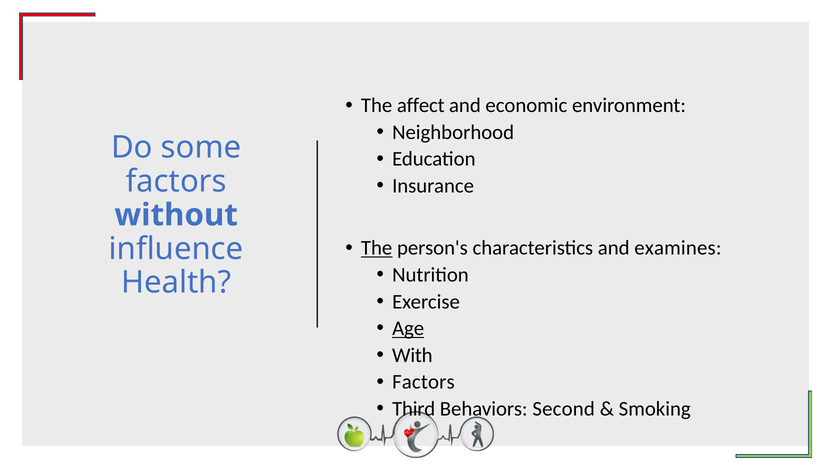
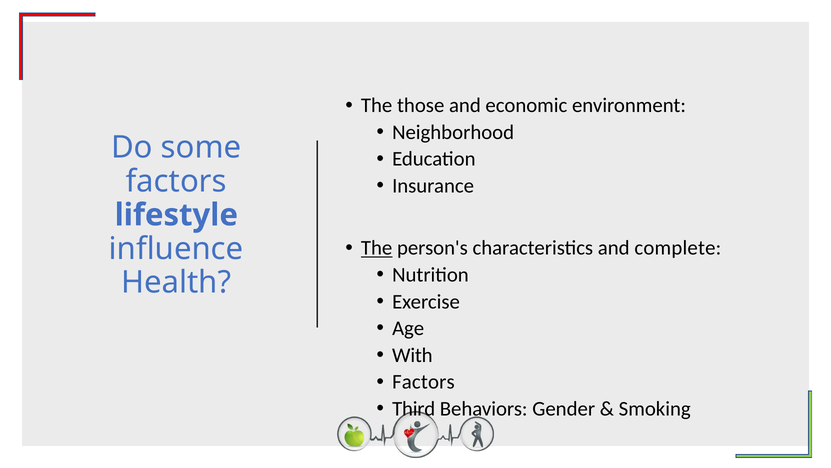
affect: affect -> those (421, 105)
without: without -> lifestyle (176, 215)
examines: examines -> complete (678, 248)
Age underline: present -> none (408, 328)
Second: Second -> Gender (564, 408)
